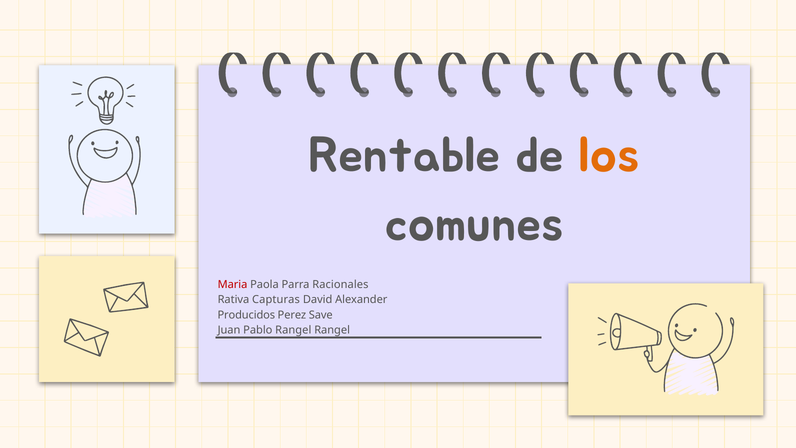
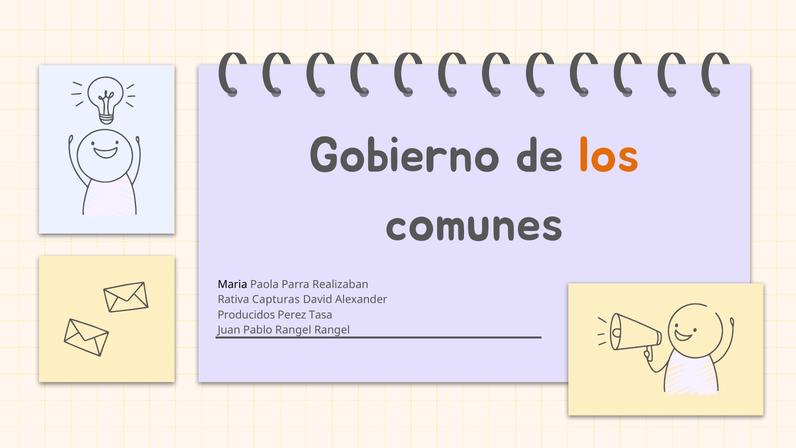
Rentable: Rentable -> Gobierno (405, 155)
Maria colour: red -> black (233, 284)
Racionales: Racionales -> Realizaban (340, 284)
Save: Save -> Tasa (321, 315)
